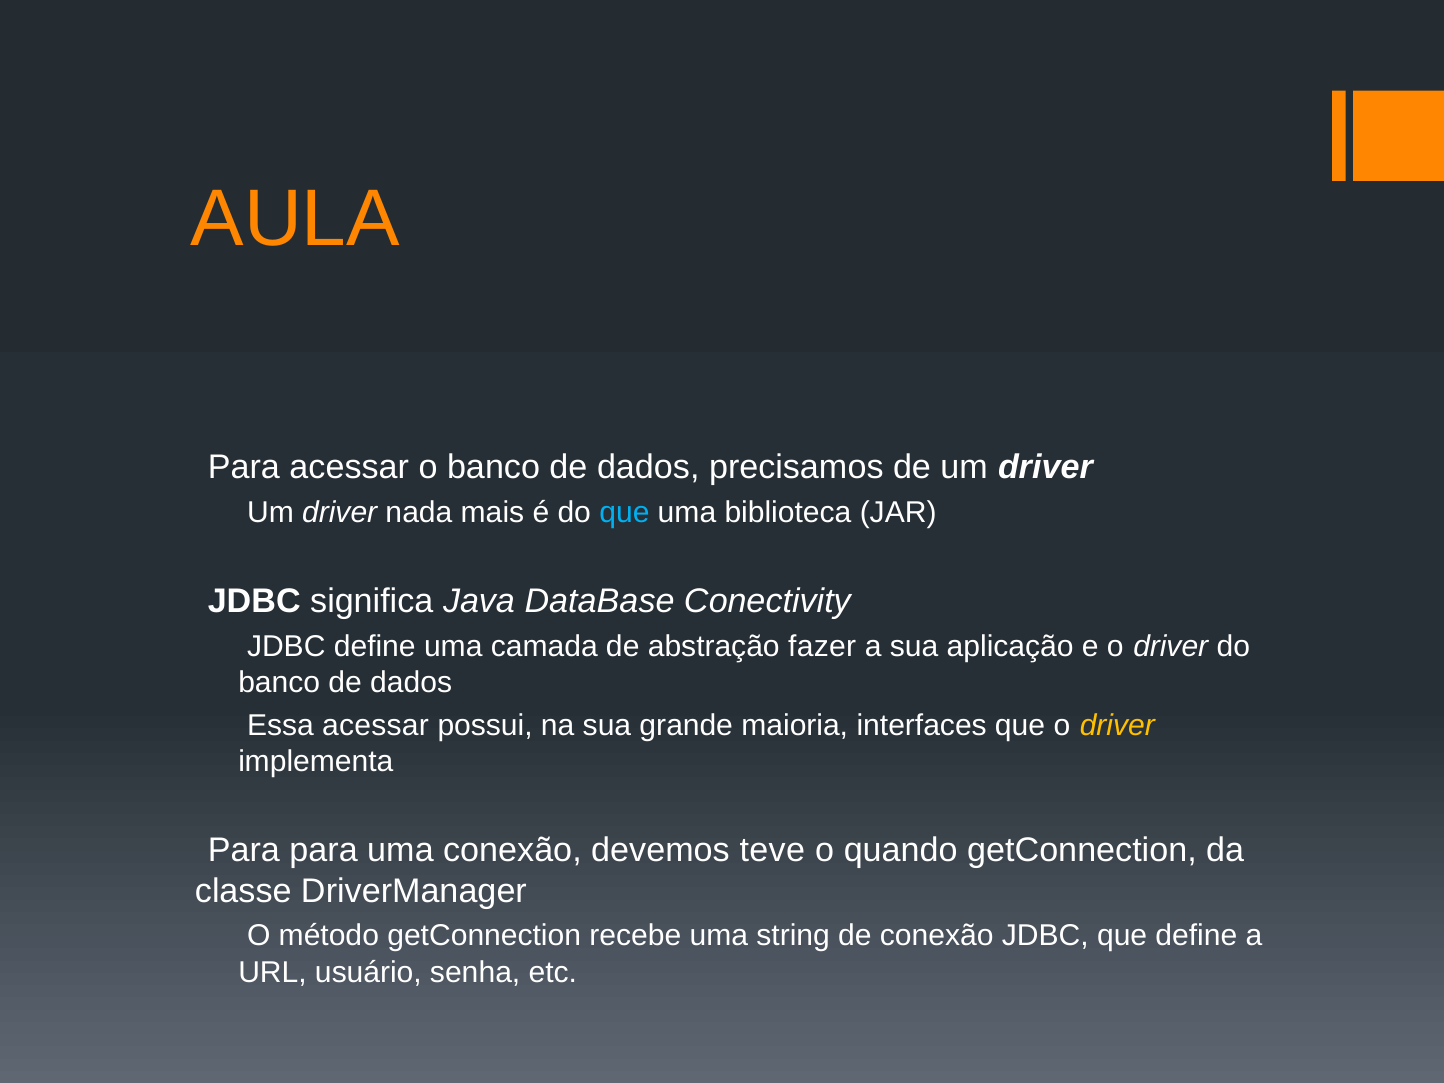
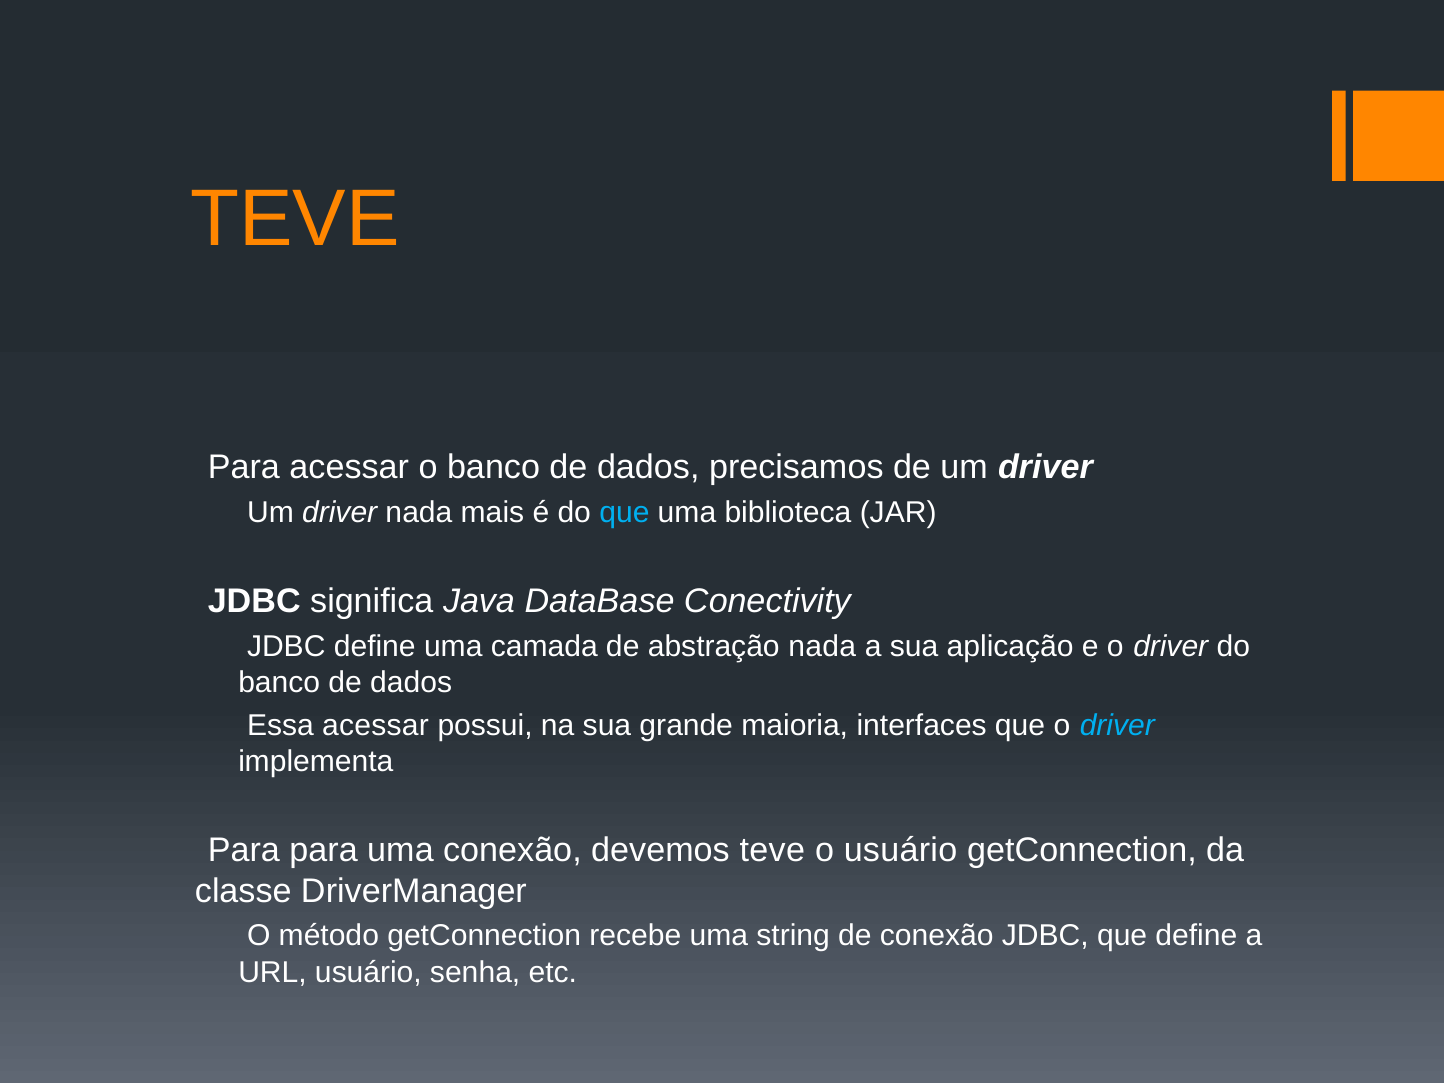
AULA: AULA -> TEVE (295, 219)
abstração fazer: fazer -> nada (822, 646)
driver colour: yellow -> light blue (1117, 725)
o quando: quando -> usuário (900, 850)
